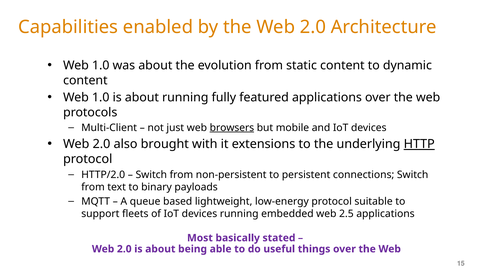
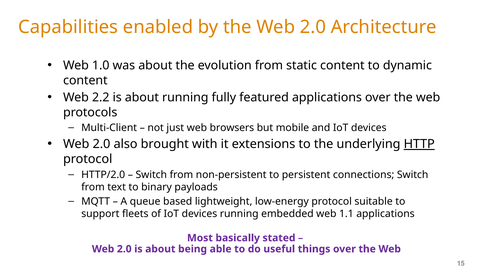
1.0: 1.0 -> 2.2 (101, 98)
browsers underline: present -> none (232, 128)
2.5: 2.5 -> 1.1 (346, 214)
